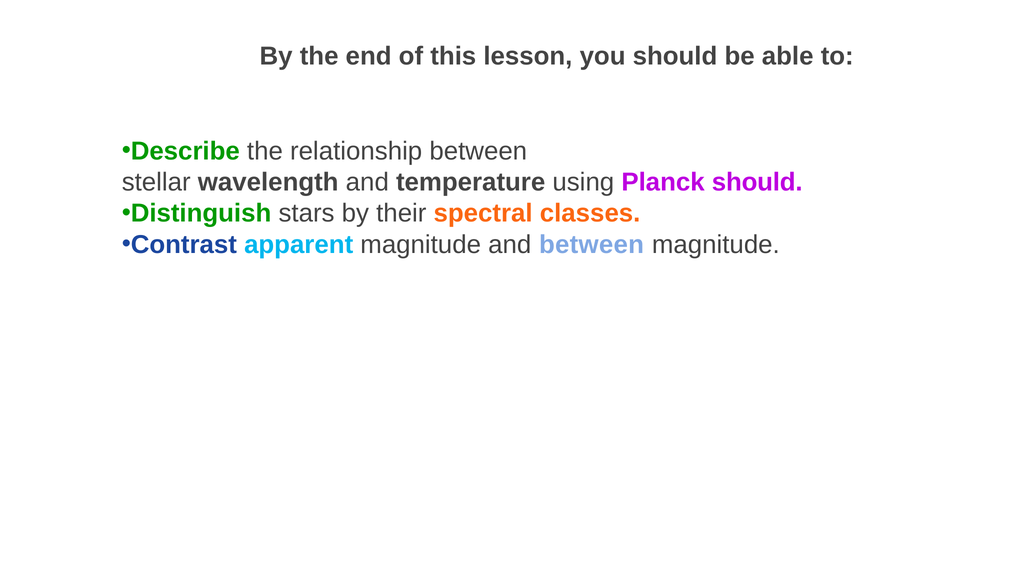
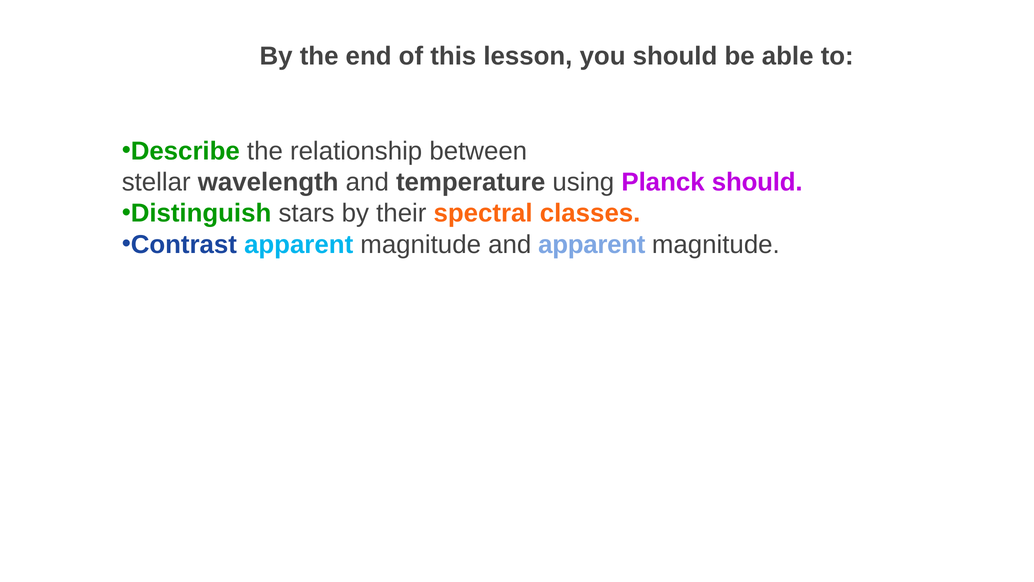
and between: between -> apparent (592, 244)
